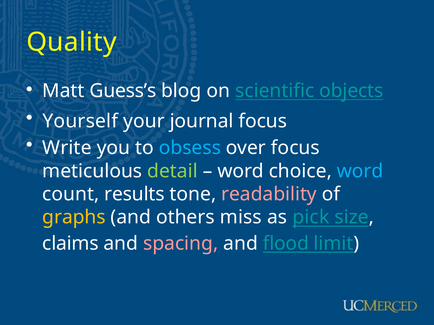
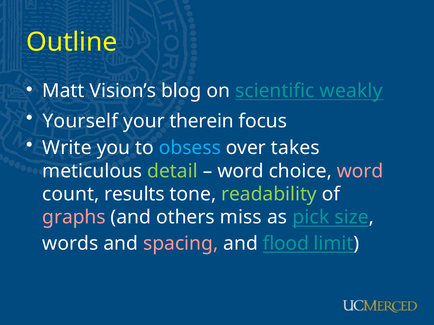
Quality: Quality -> Outline (72, 42)
Guess’s: Guess’s -> Vision’s (123, 91)
objects: objects -> weakly (351, 91)
journal: journal -> therein (202, 121)
over focus: focus -> takes (295, 148)
word colour: light blue -> pink (360, 171)
readability colour: pink -> light green (269, 194)
graphs colour: yellow -> pink (74, 218)
claims: claims -> words (70, 244)
